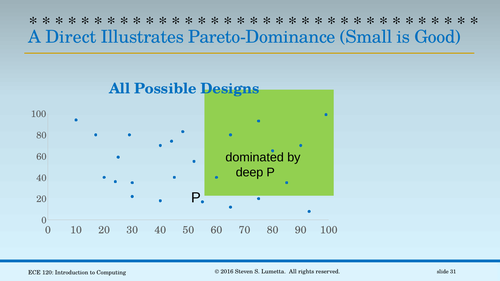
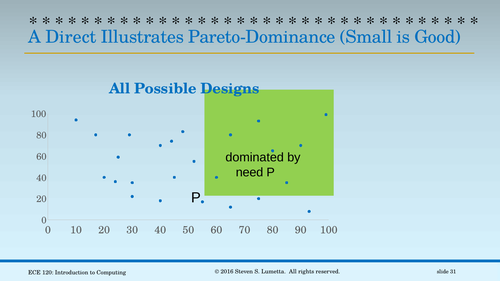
deep: deep -> need (249, 172)
